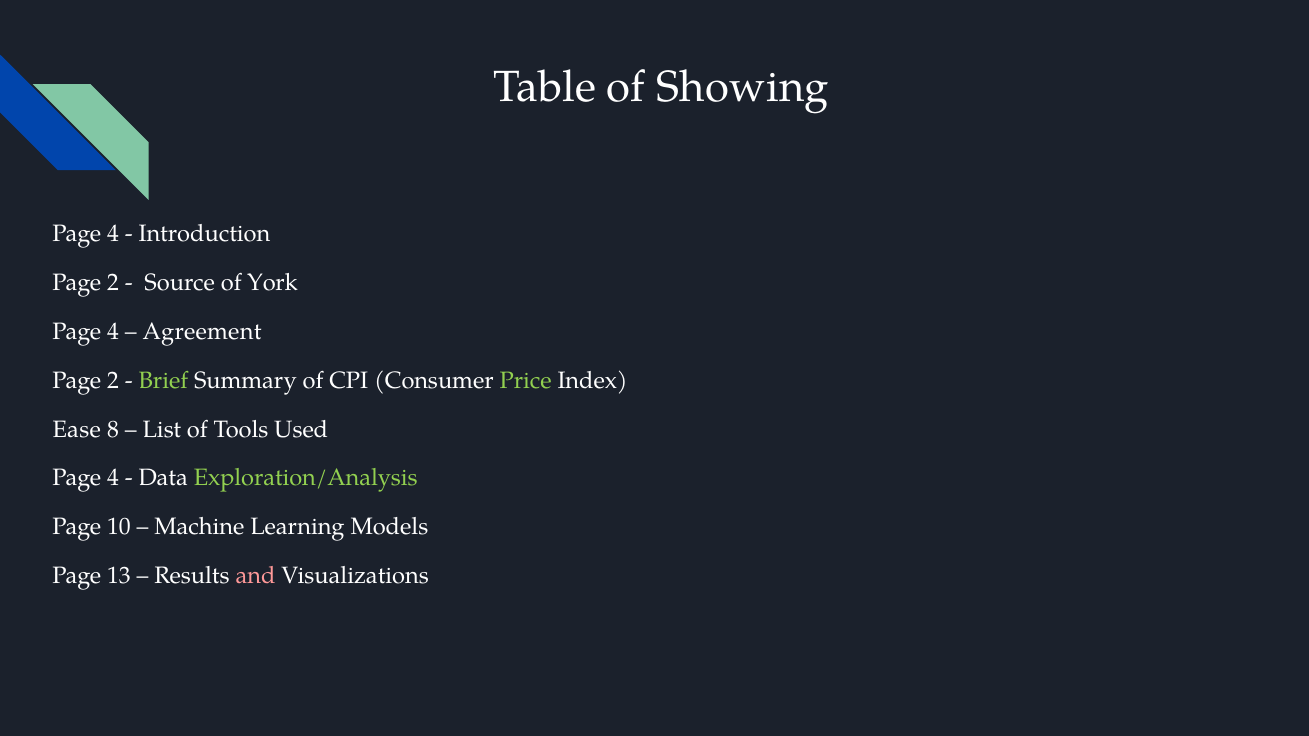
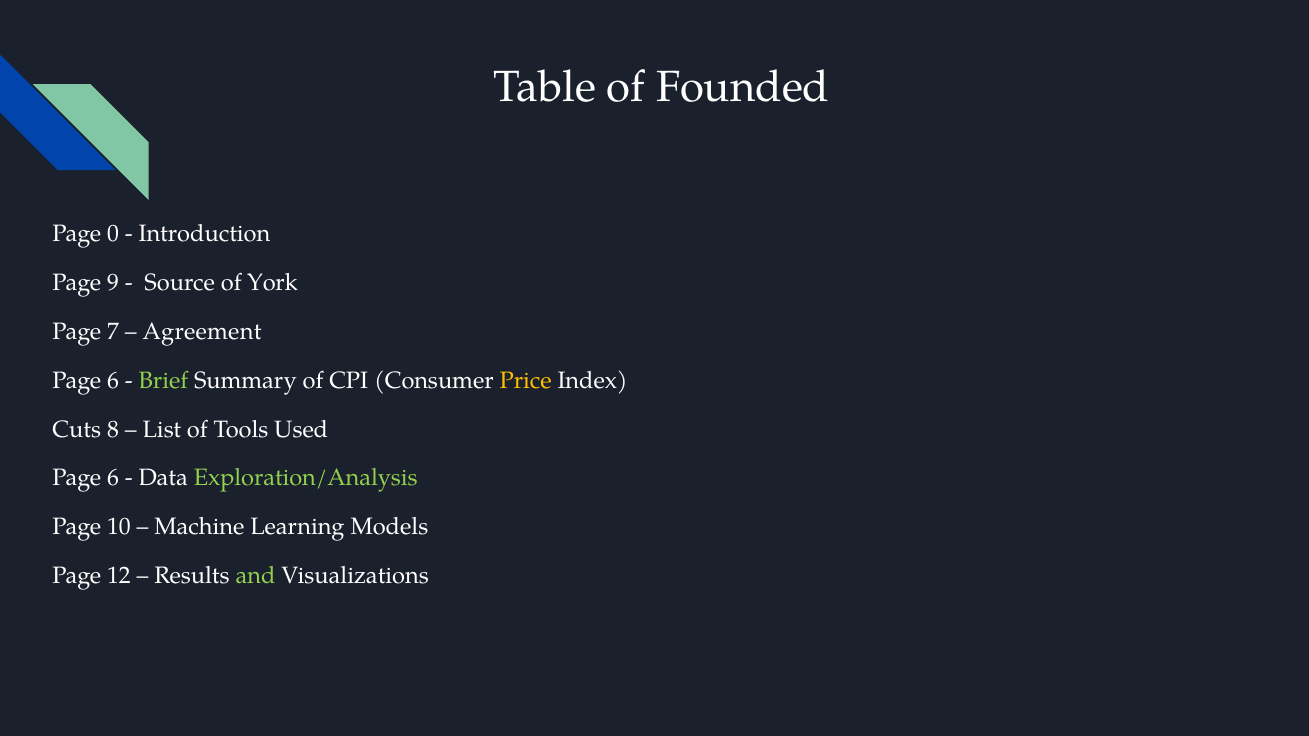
Showing: Showing -> Founded (743, 87)
4: 4 -> 0 (113, 234)
2: 2 -> 9 (113, 283)
4: 4 -> 7 (113, 332)
2: 2 -> 6 (113, 381)
Price colour: light green -> yellow (526, 381)
Ease: Ease -> Cuts (77, 429)
4: 4 -> 6 (113, 478)
13: 13 -> 12 (119, 576)
and colour: pink -> light green (256, 576)
